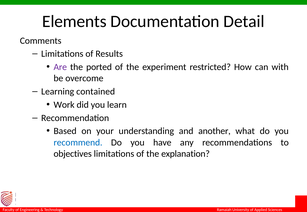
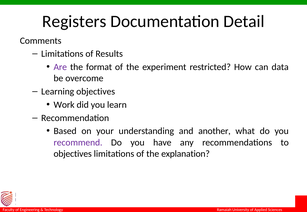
Elements: Elements -> Registers (74, 22)
ported: ported -> format (99, 67)
with: with -> data (280, 67)
Learning contained: contained -> objectives (96, 92)
recommend colour: blue -> purple (78, 143)
